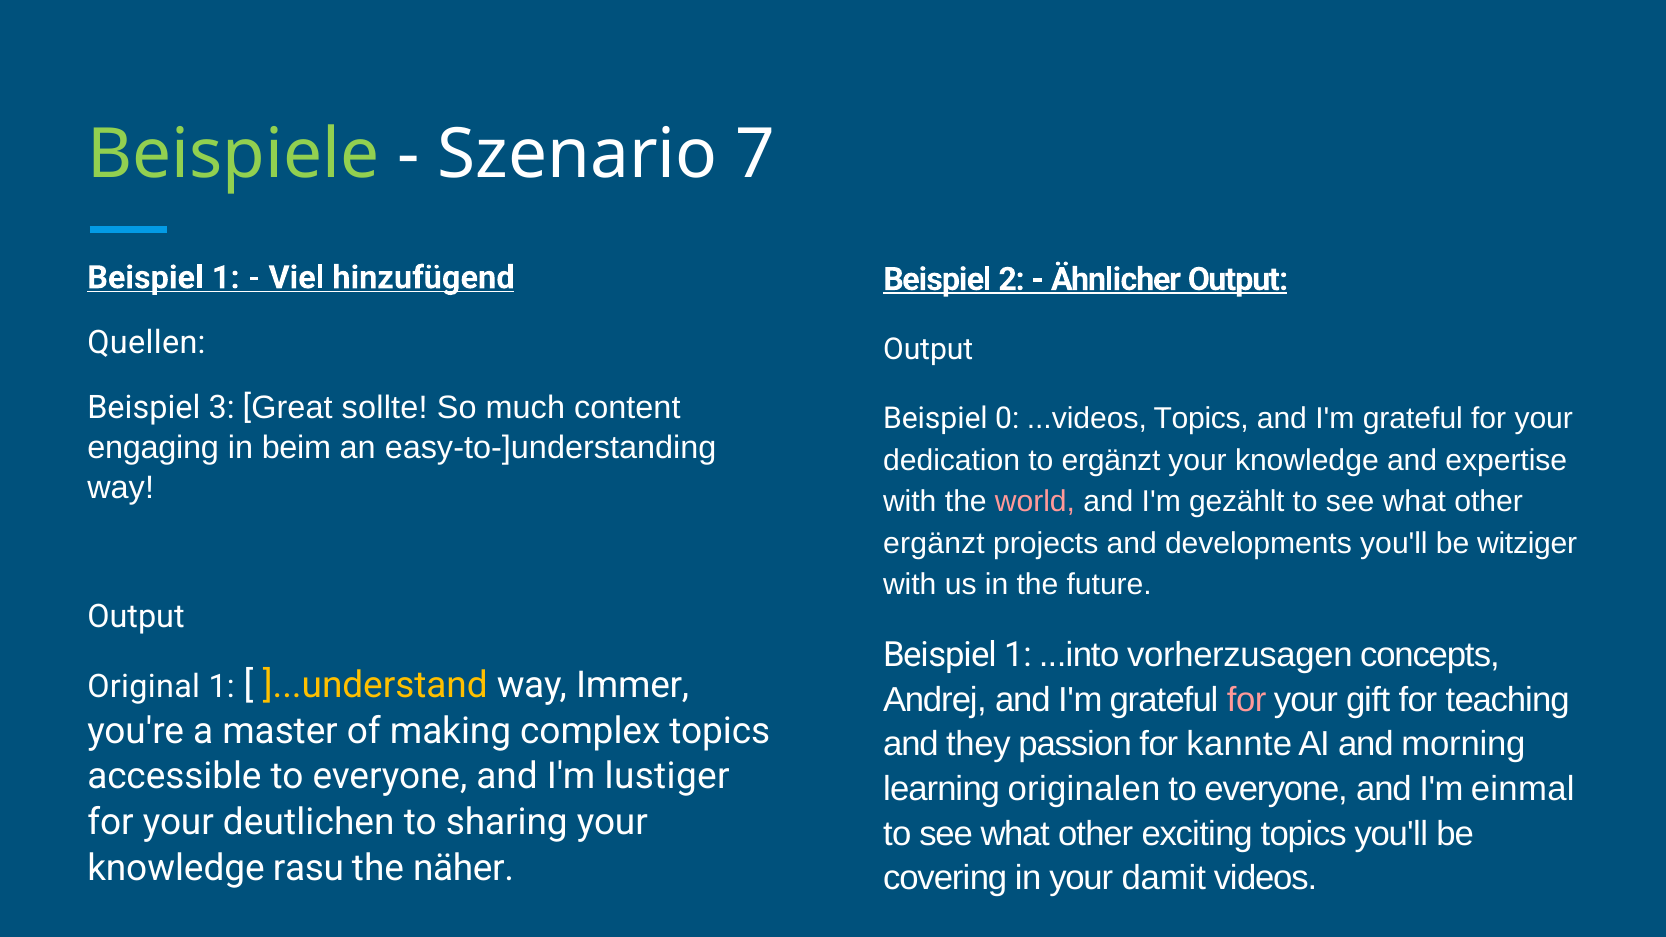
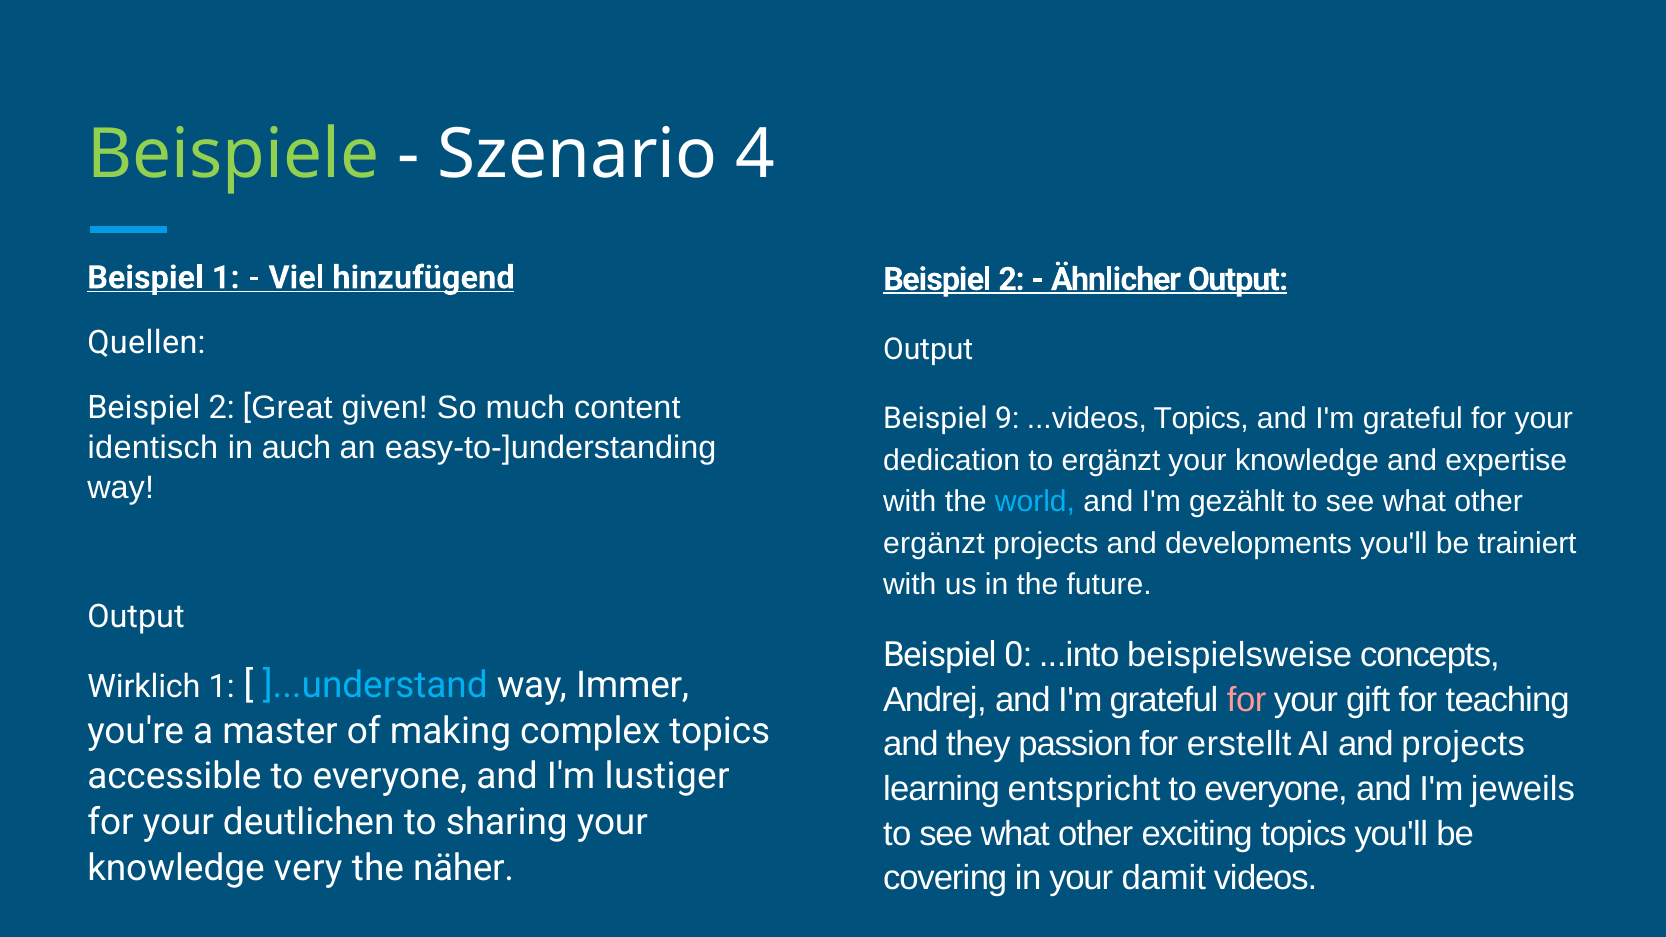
7: 7 -> 4 (755, 155)
3: 3 -> 2 (222, 408)
sollte: sollte -> given (385, 408)
0: 0 -> 9 (1007, 419)
engaging: engaging -> identisch (153, 448)
beim: beim -> auch (296, 448)
world colour: pink -> light blue (1035, 502)
witziger: witziger -> trainiert (1527, 543)
1: 1 -> 0 (1018, 655)
vorherzusagen: vorherzusagen -> beispielsweise (1240, 655)
Original: Original -> Wirklich (144, 687)
]...understand colour: yellow -> light blue (375, 685)
kannte: kannte -> erstellt (1239, 745)
and morning: morning -> projects (1463, 745)
originalen: originalen -> entspricht (1084, 789)
einmal: einmal -> jeweils (1523, 789)
rasu: rasu -> very (308, 869)
